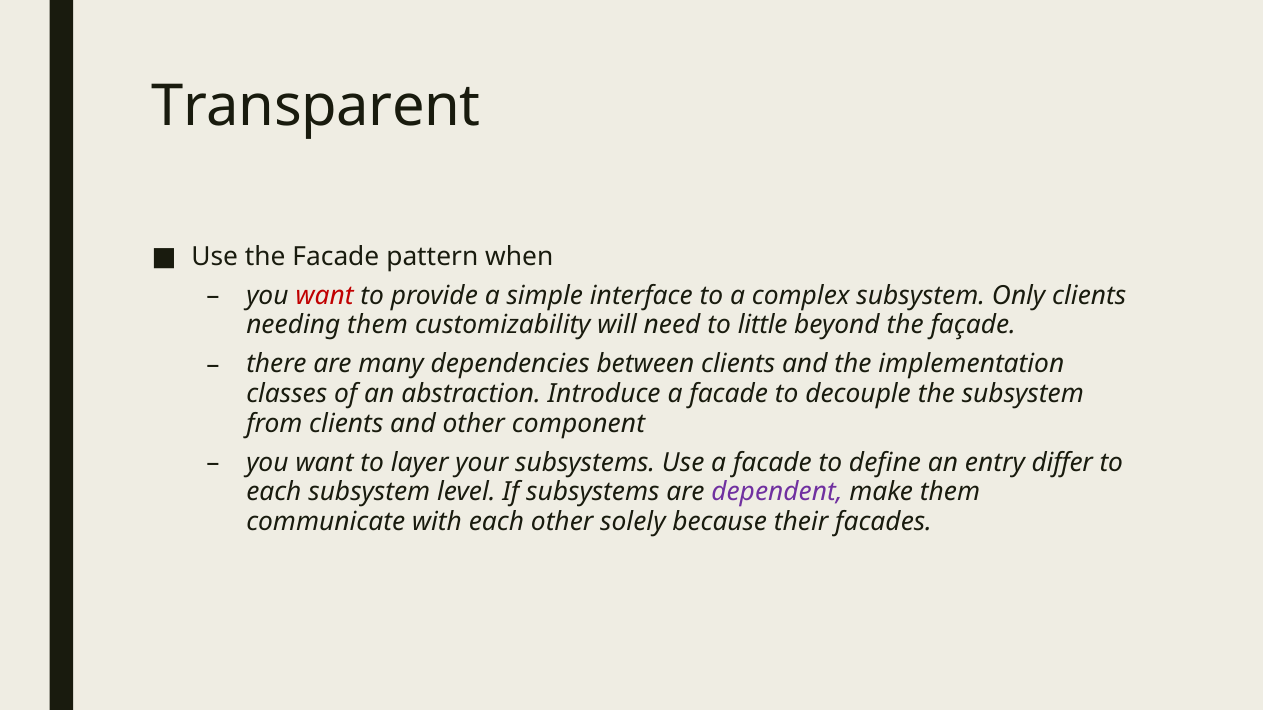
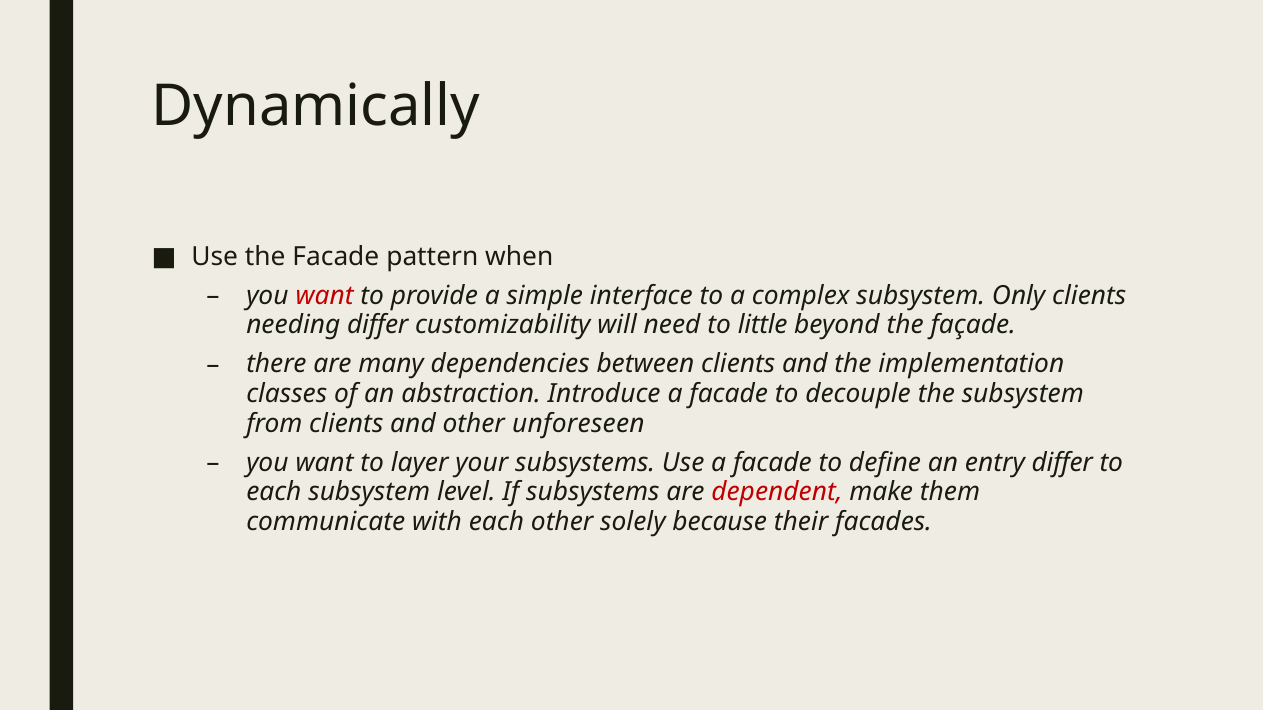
Transparent: Transparent -> Dynamically (316, 106)
needing them: them -> differ (378, 325)
component: component -> unforeseen (578, 424)
dependent colour: purple -> red (777, 492)
